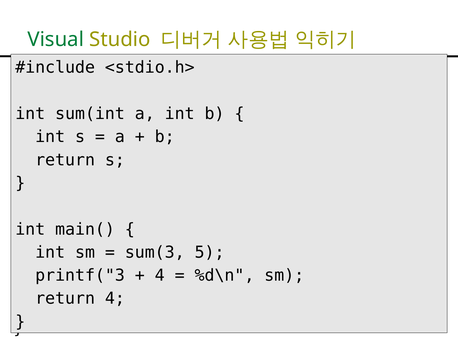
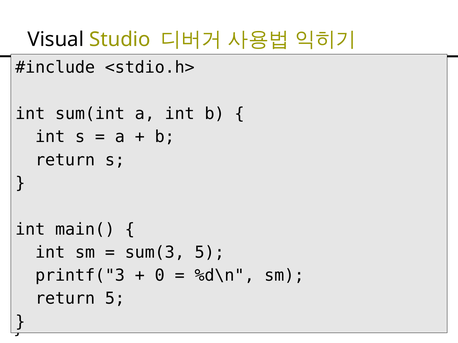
Visual colour: green -> black (56, 40)
4: 4 -> 0 (160, 276)
4: 4 -> 5 (115, 299)
